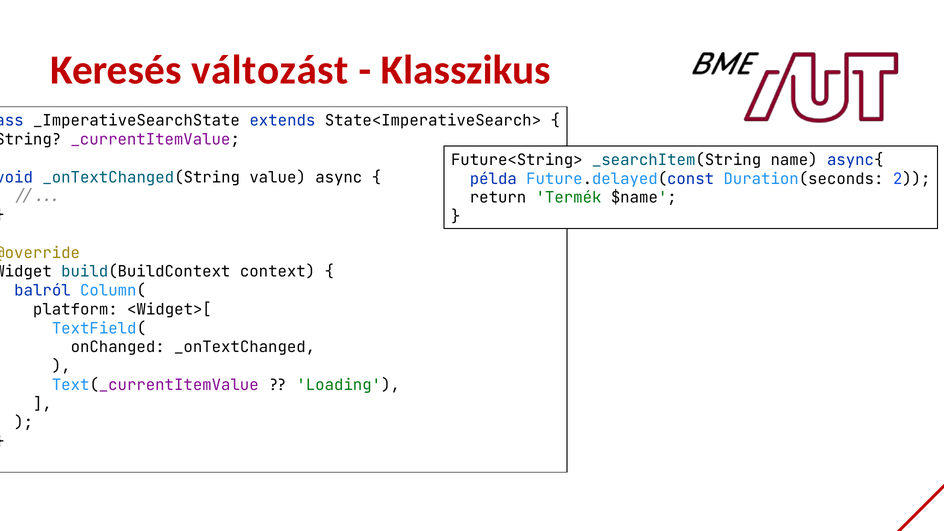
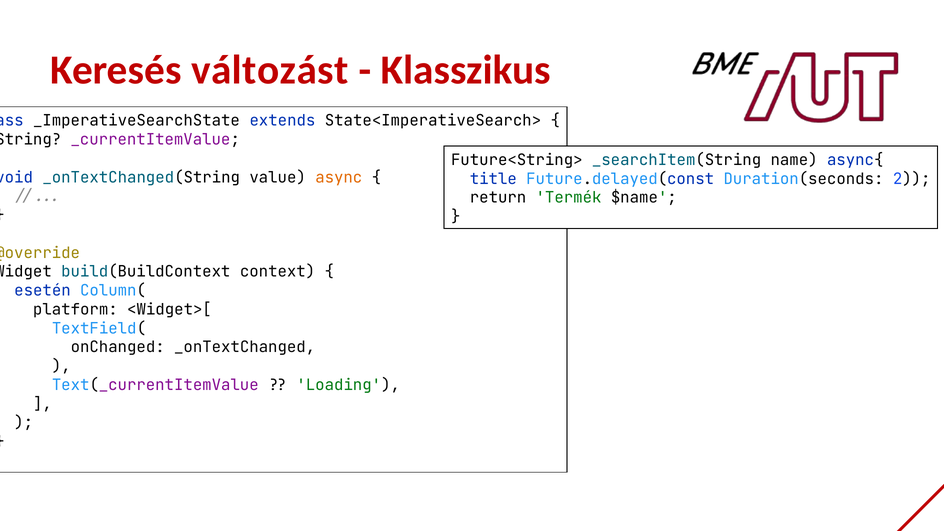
async colour: black -> orange (339, 177)
példa: példa -> title (493, 179)
balról: balról -> esetén (42, 291)
